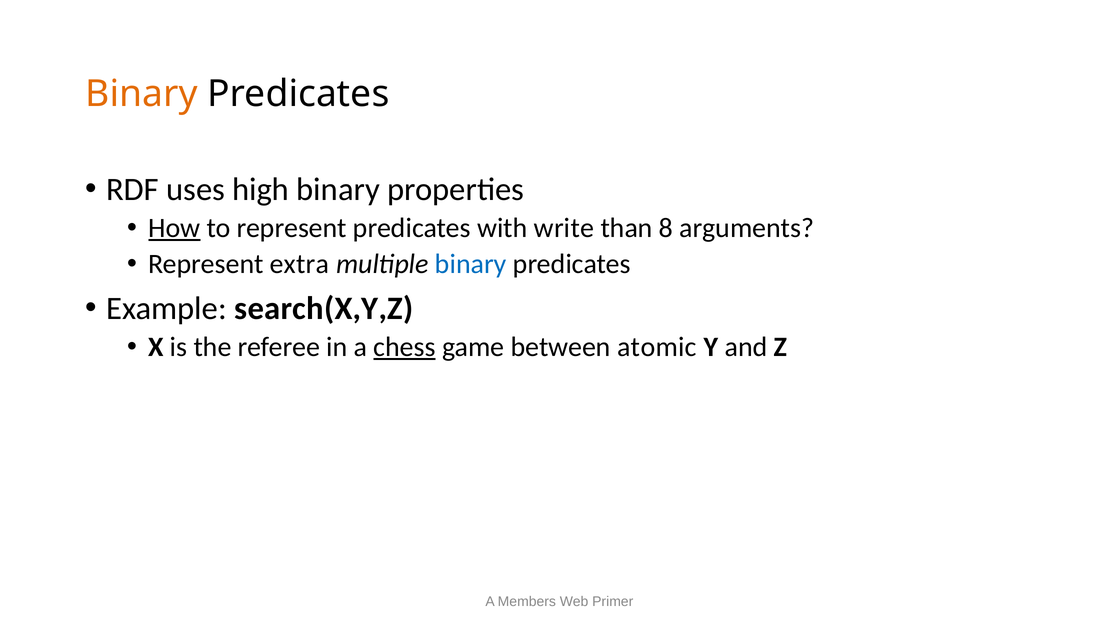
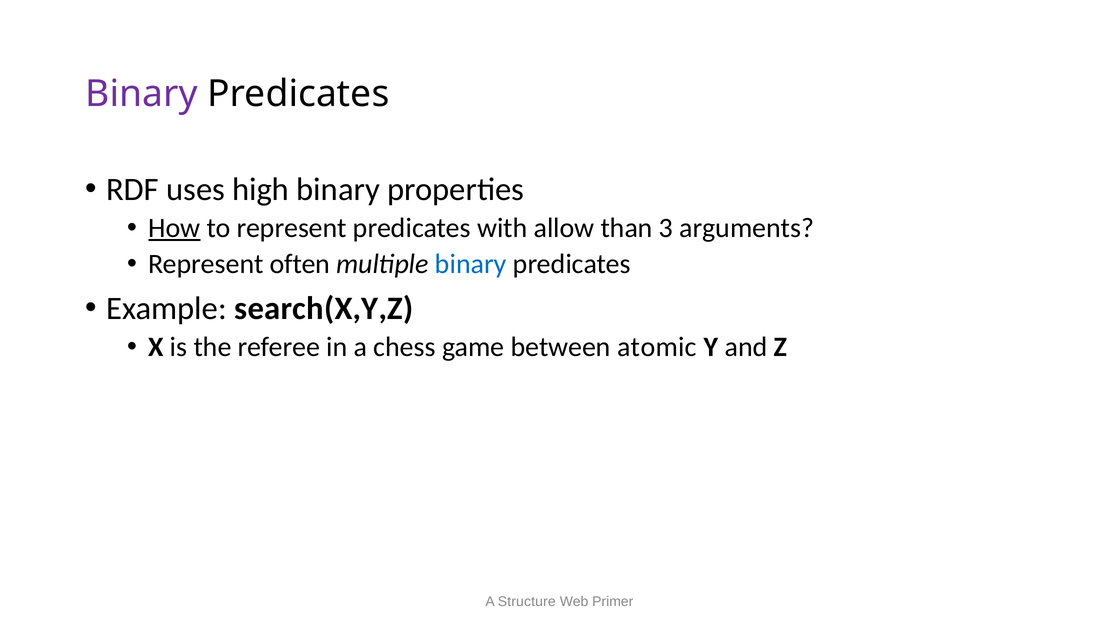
Binary colour: orange -> purple (141, 94)
write: write -> allow (564, 228)
8: 8 -> 3 (666, 228)
extra: extra -> often (300, 264)
chess underline: present -> none (405, 347)
Members: Members -> Structure (527, 601)
